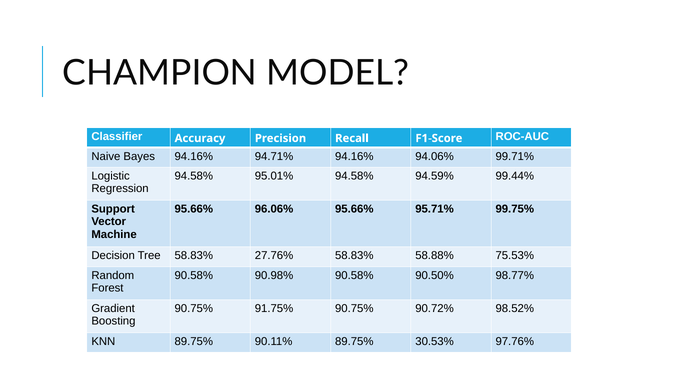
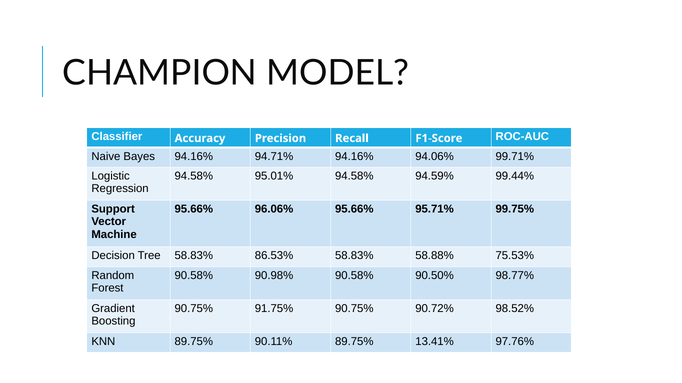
27.76%: 27.76% -> 86.53% (274, 256)
30.53%: 30.53% -> 13.41% (435, 342)
